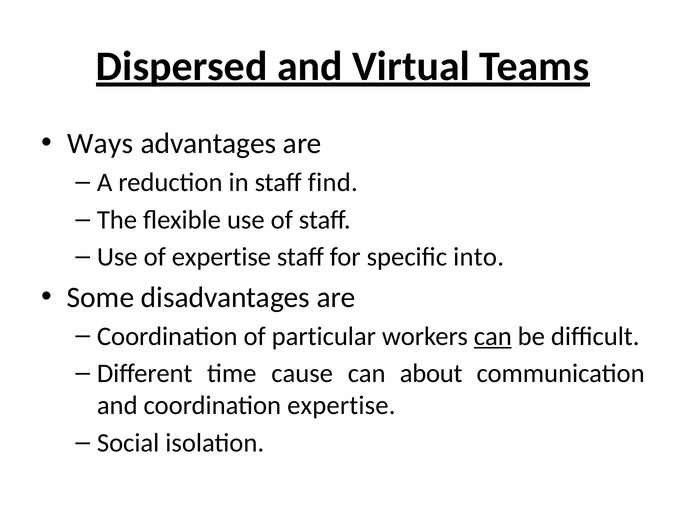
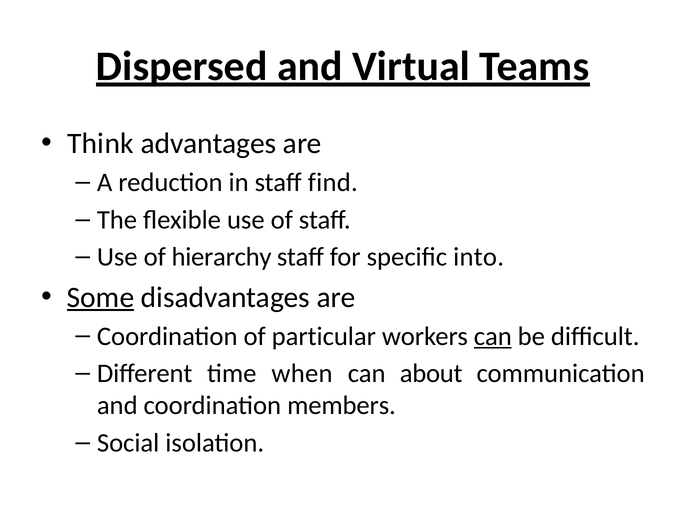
Ways: Ways -> Think (100, 143)
of expertise: expertise -> hierarchy (221, 257)
Some underline: none -> present (101, 297)
cause: cause -> when (302, 373)
coordination expertise: expertise -> members (341, 405)
